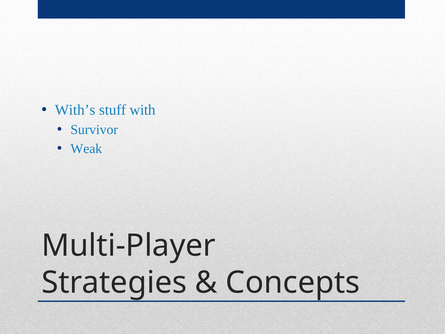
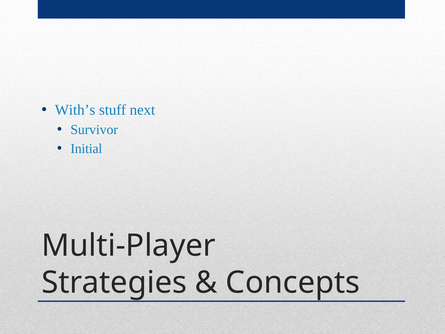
with: with -> next (142, 110)
Weak: Weak -> Initial (86, 149)
